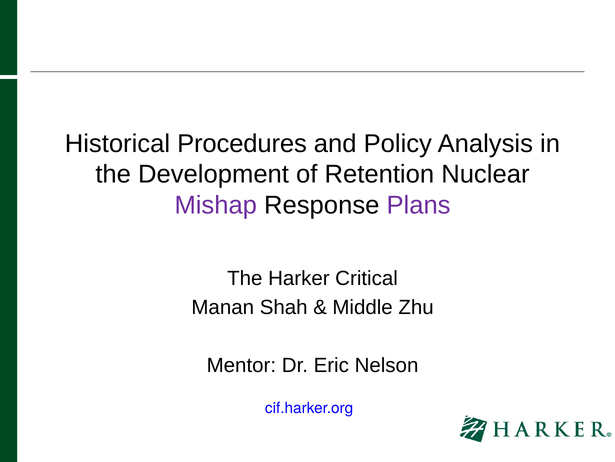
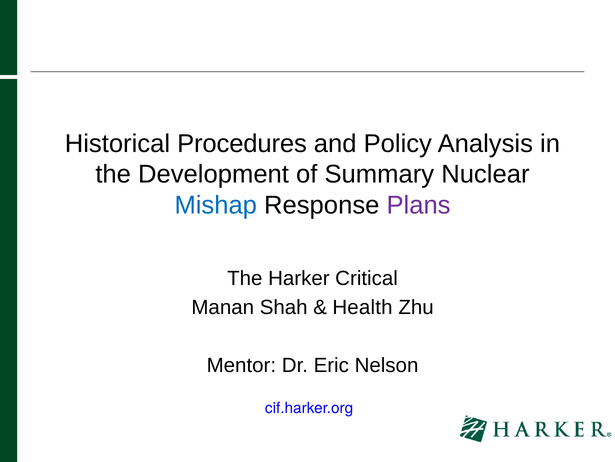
Retention: Retention -> Summary (379, 174)
Mishap colour: purple -> blue (216, 205)
Middle: Middle -> Health (362, 307)
